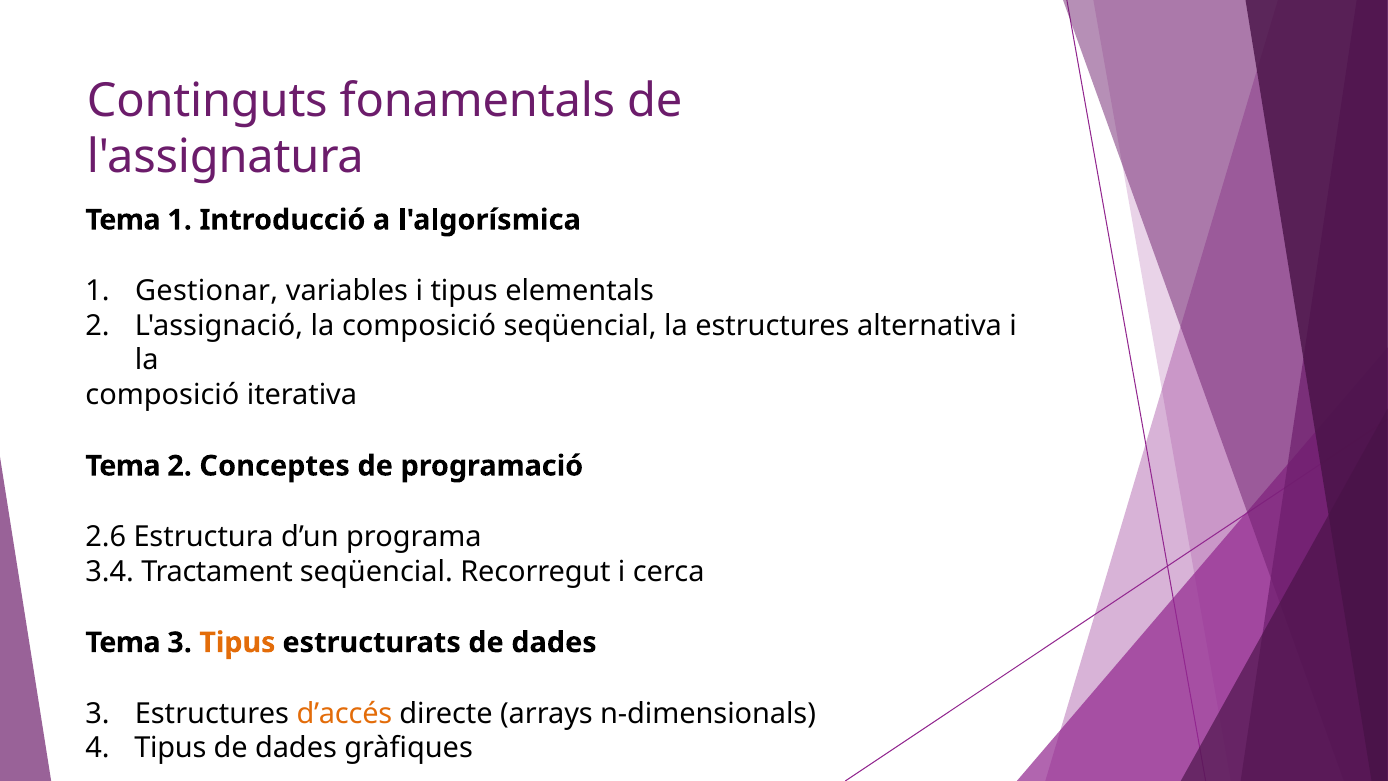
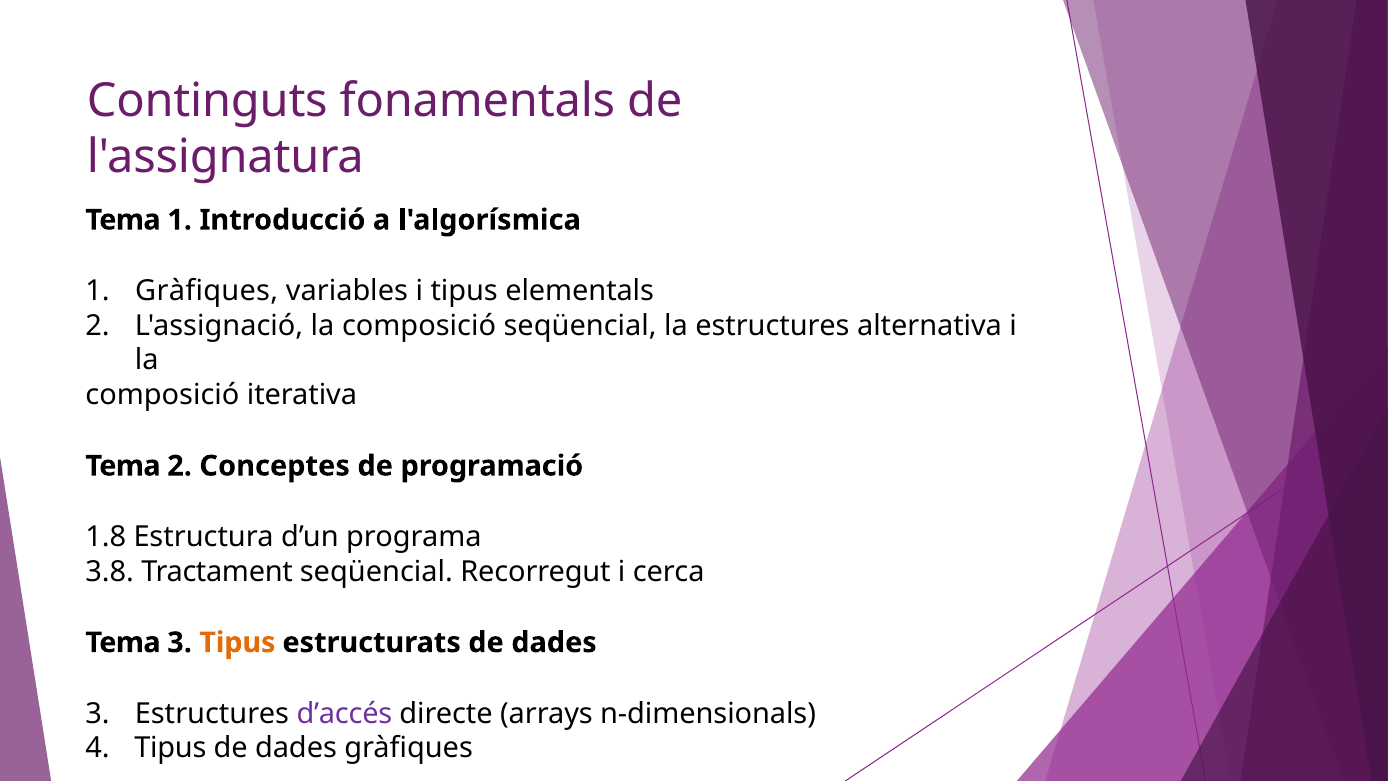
1 Gestionar: Gestionar -> Gràfiques (207, 291)
2.6: 2.6 -> 1.8 (106, 537)
3.4: 3.4 -> 3.8 (110, 571)
d’accés colour: orange -> purple (344, 713)
